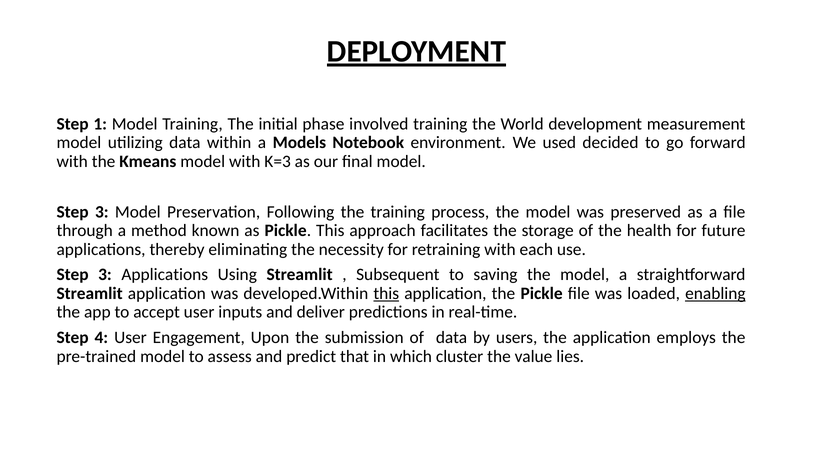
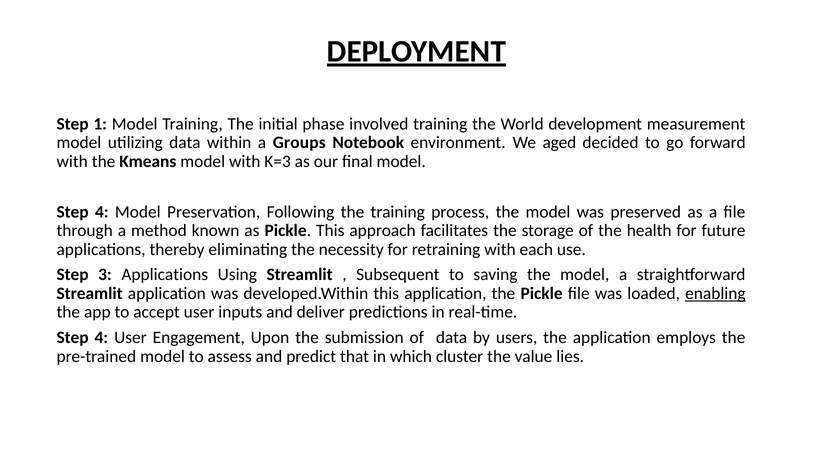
Models: Models -> Groups (299, 142)
used: used -> aged (559, 142)
3: 3 -> 4 (102, 212)
this underline: present -> none (386, 293)
